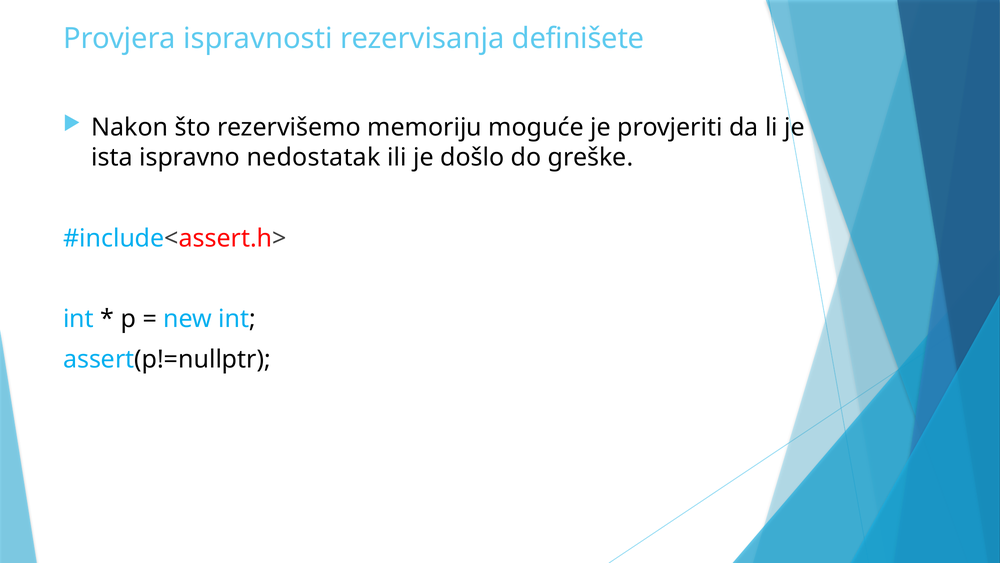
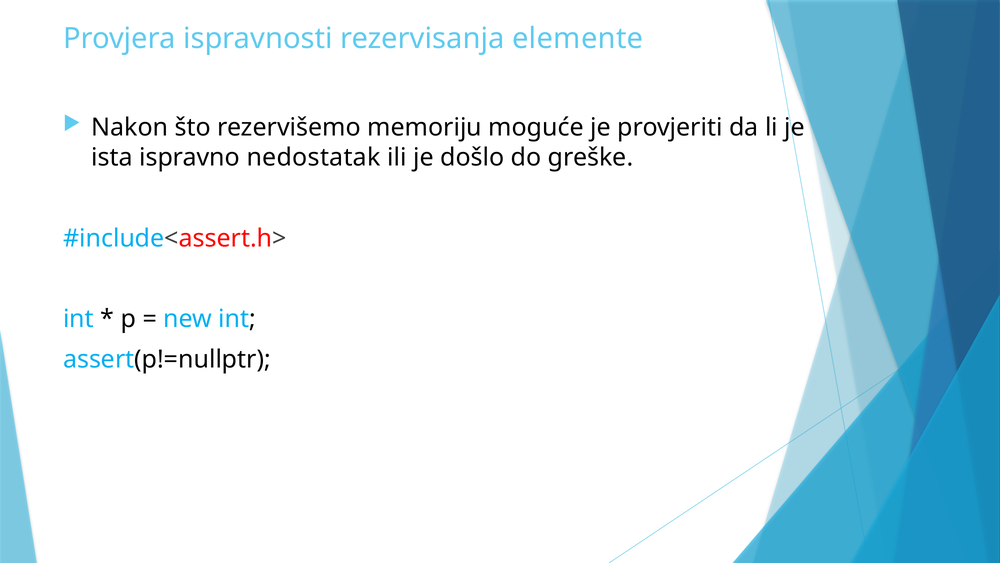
definišete: definišete -> elemente (578, 38)
